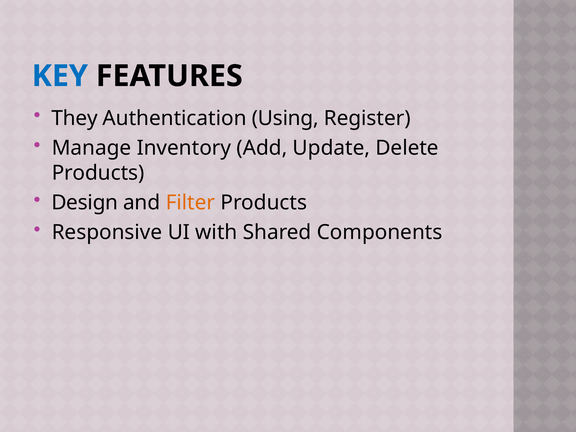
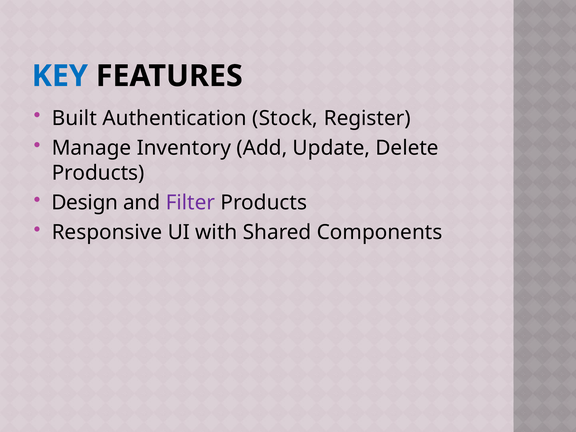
They: They -> Built (74, 118)
Using: Using -> Stock (285, 118)
Filter colour: orange -> purple (190, 203)
